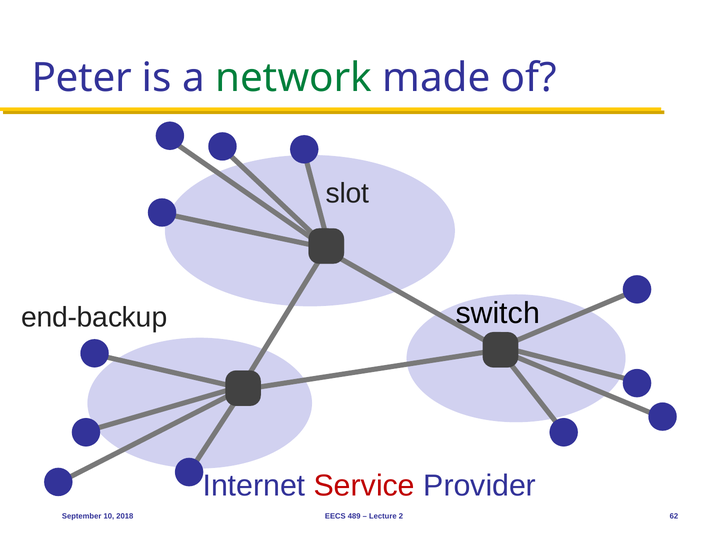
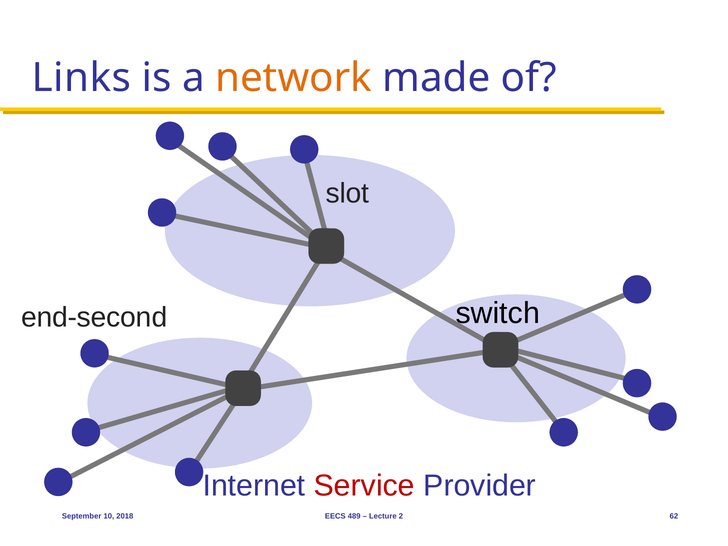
Peter: Peter -> Links (81, 78)
network colour: green -> orange (294, 78)
end-backup: end-backup -> end-second (94, 317)
